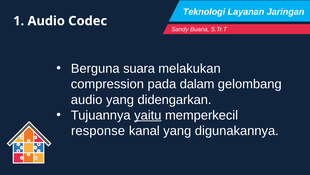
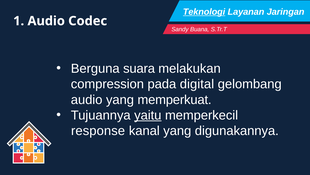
Teknologi underline: none -> present (204, 12)
dalam: dalam -> digital (197, 84)
didengarkan: didengarkan -> memperkuat (175, 99)
